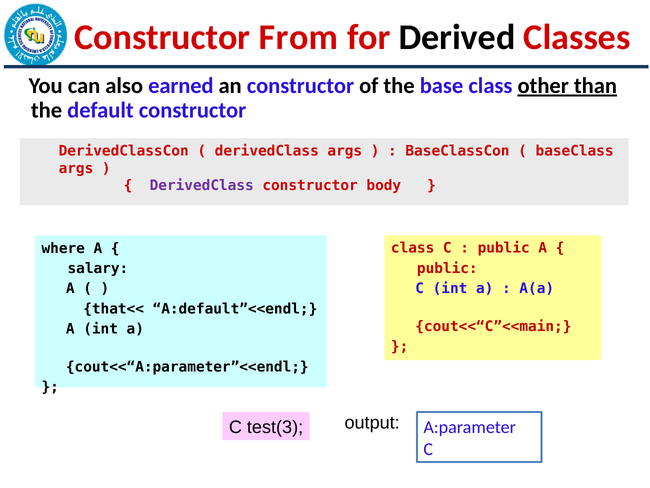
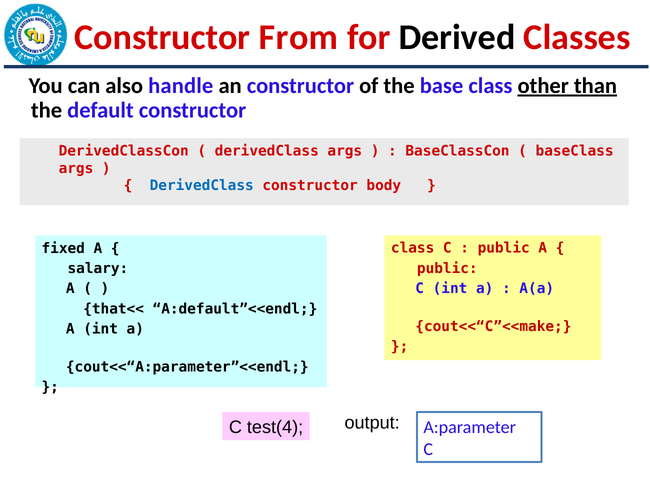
earned: earned -> handle (181, 86)
DerivedClass colour: purple -> blue (202, 186)
where: where -> fixed (63, 248)
cout<<“C”<<main: cout<<“C”<<main -> cout<<“C”<<make (493, 326)
test(3: test(3 -> test(4 (275, 427)
